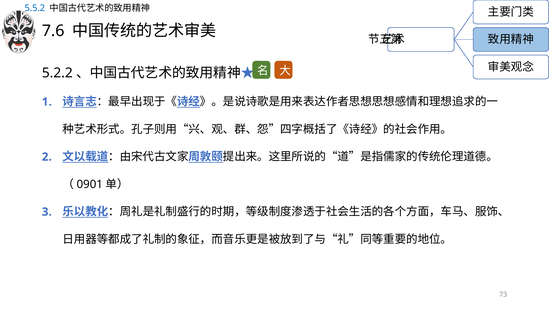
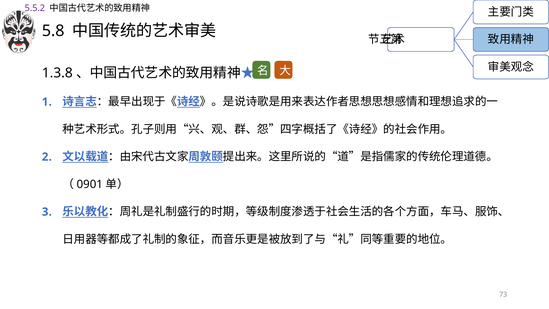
5.5.2 colour: blue -> purple (35, 8)
7.6: 7.6 -> 5.8 (53, 31)
5.2.2: 5.2.2 -> 1.3.8 (57, 73)
